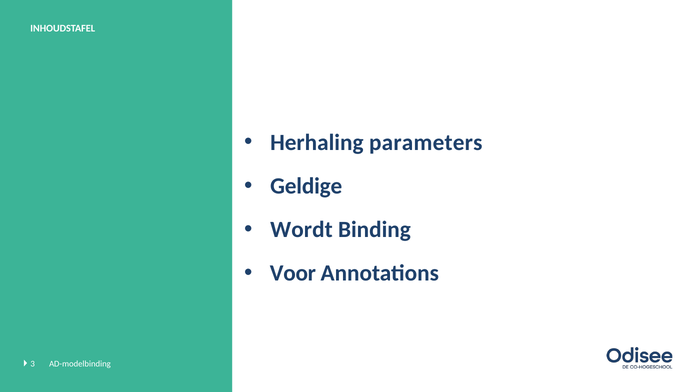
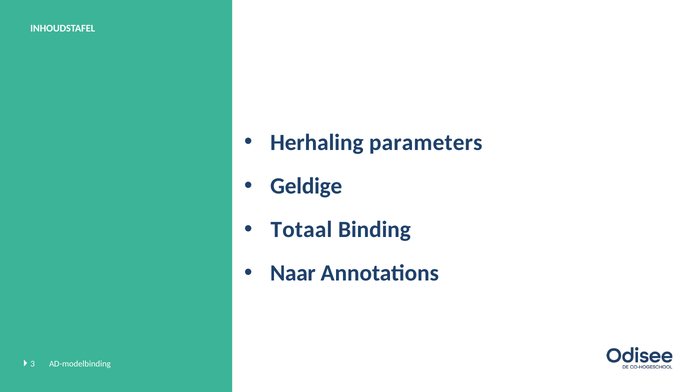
Wordt: Wordt -> Totaal (301, 229)
Voor: Voor -> Naar (293, 273)
